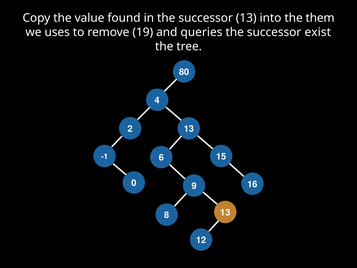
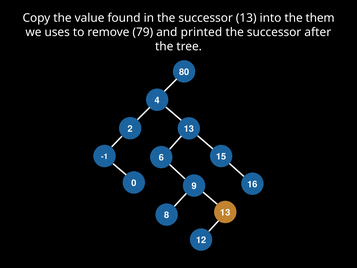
19: 19 -> 79 (143, 32)
queries: queries -> printed (201, 32)
exist: exist -> after (318, 32)
